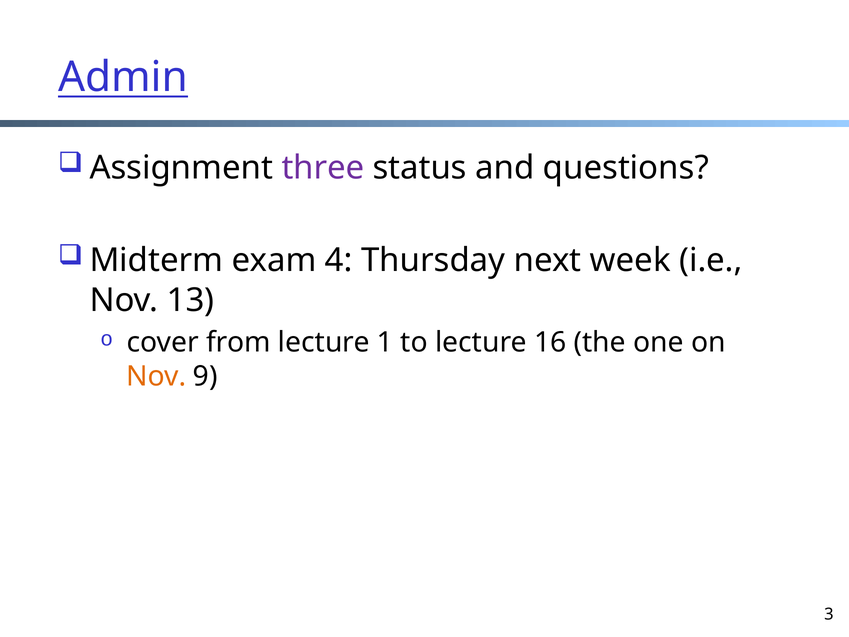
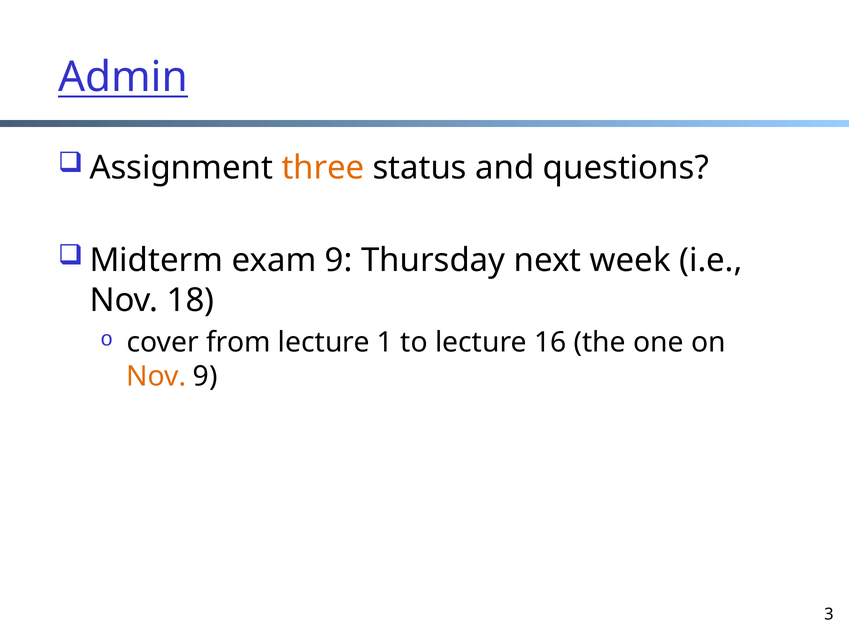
three colour: purple -> orange (323, 168)
exam 4: 4 -> 9 (339, 260)
13: 13 -> 18 (190, 300)
